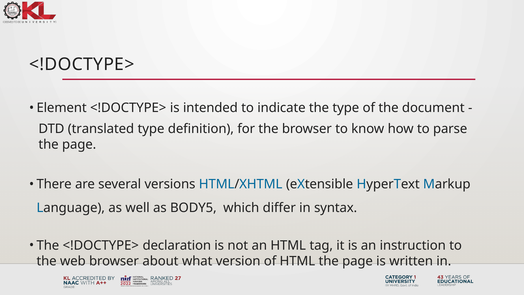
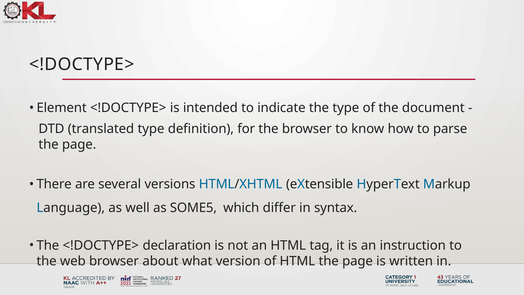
BODY5: BODY5 -> SOME5 (193, 208)
